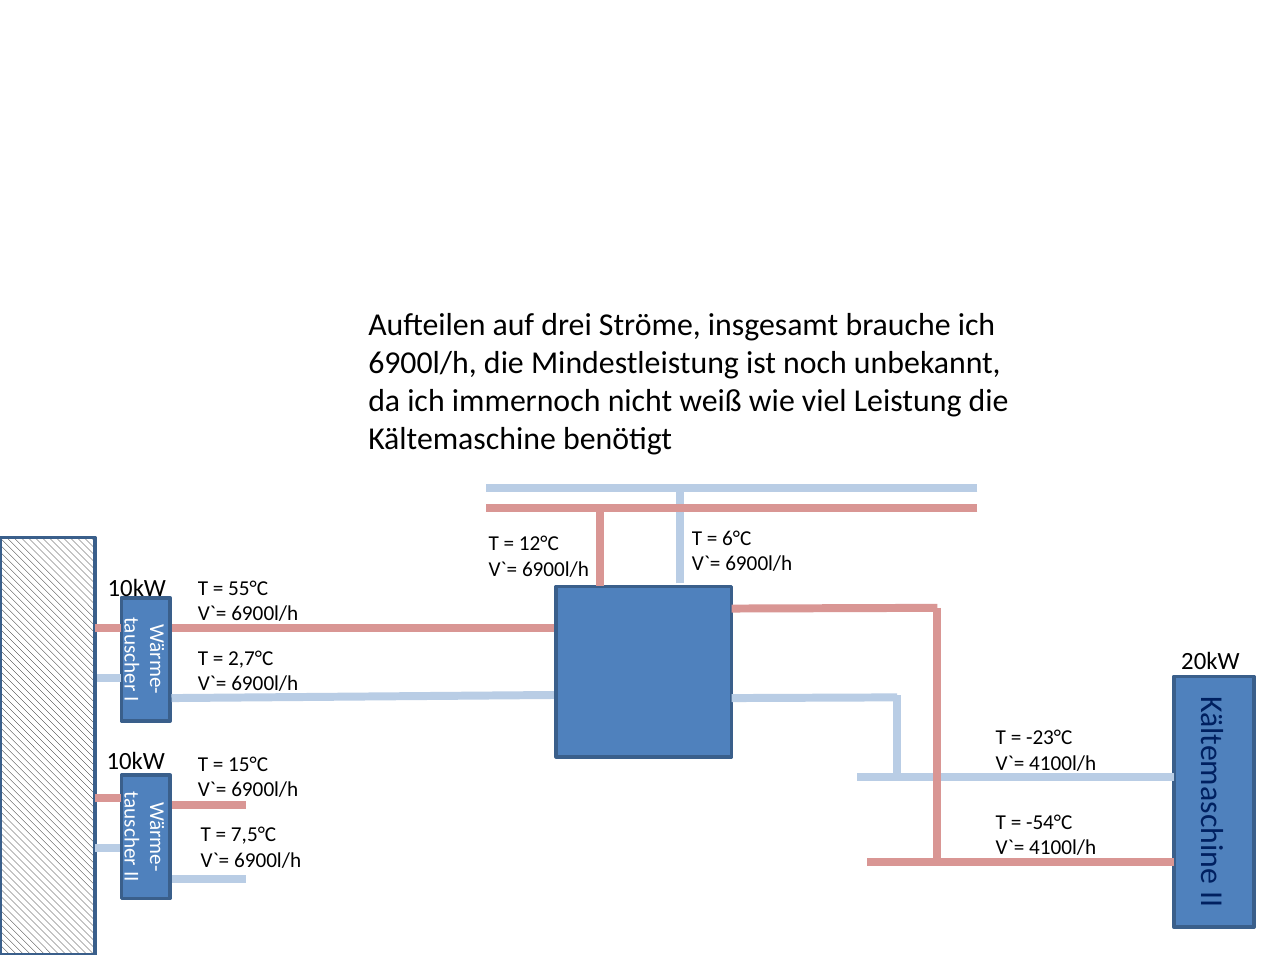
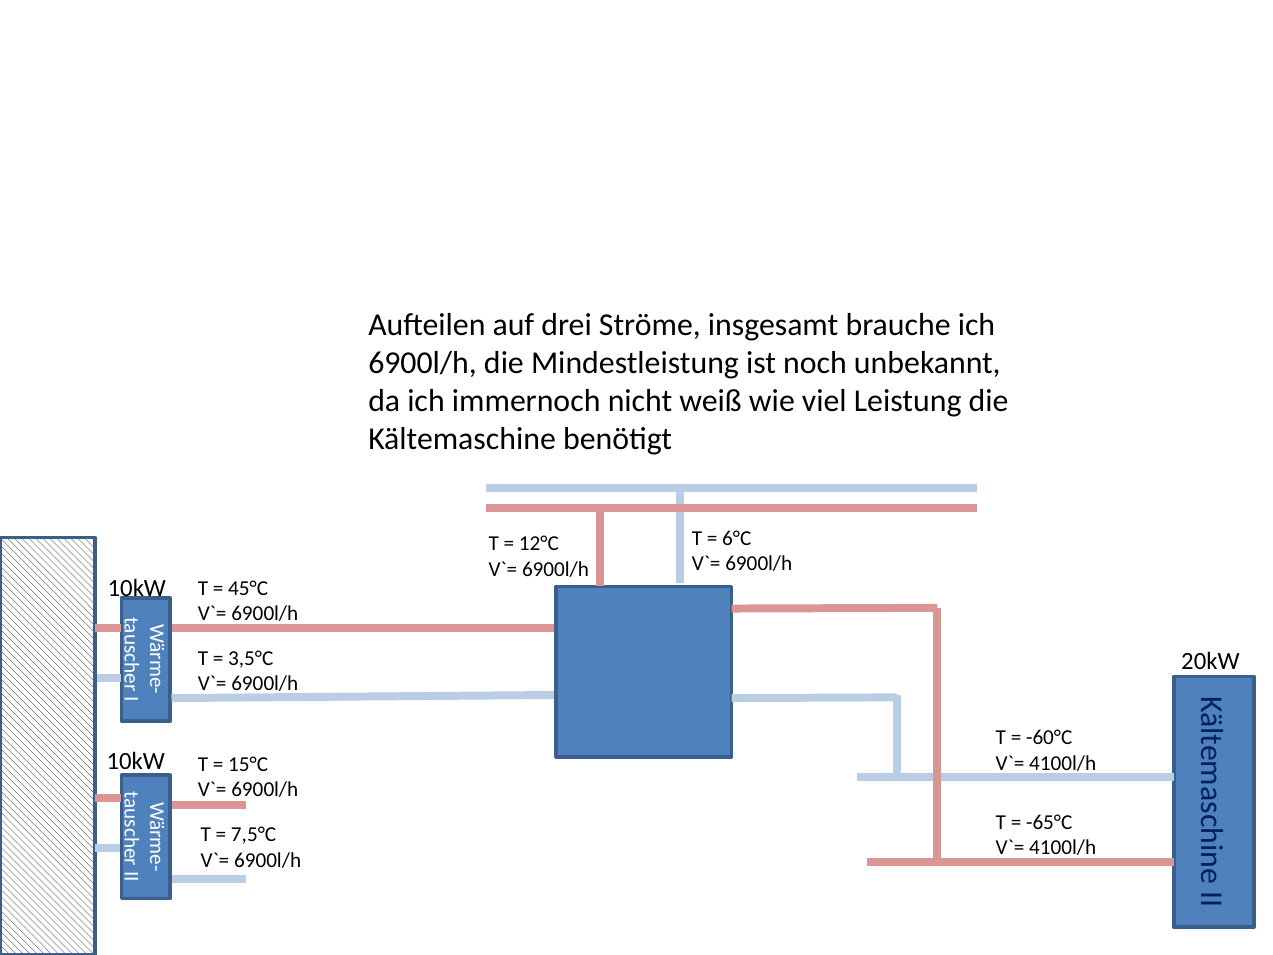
55°C: 55°C -> 45°C (248, 588)
2,7°C: 2,7°C -> 3,5°C (251, 658)
-23°C: -23°C -> -60°C (1049, 738)
-54°C: -54°C -> -65°C (1049, 822)
